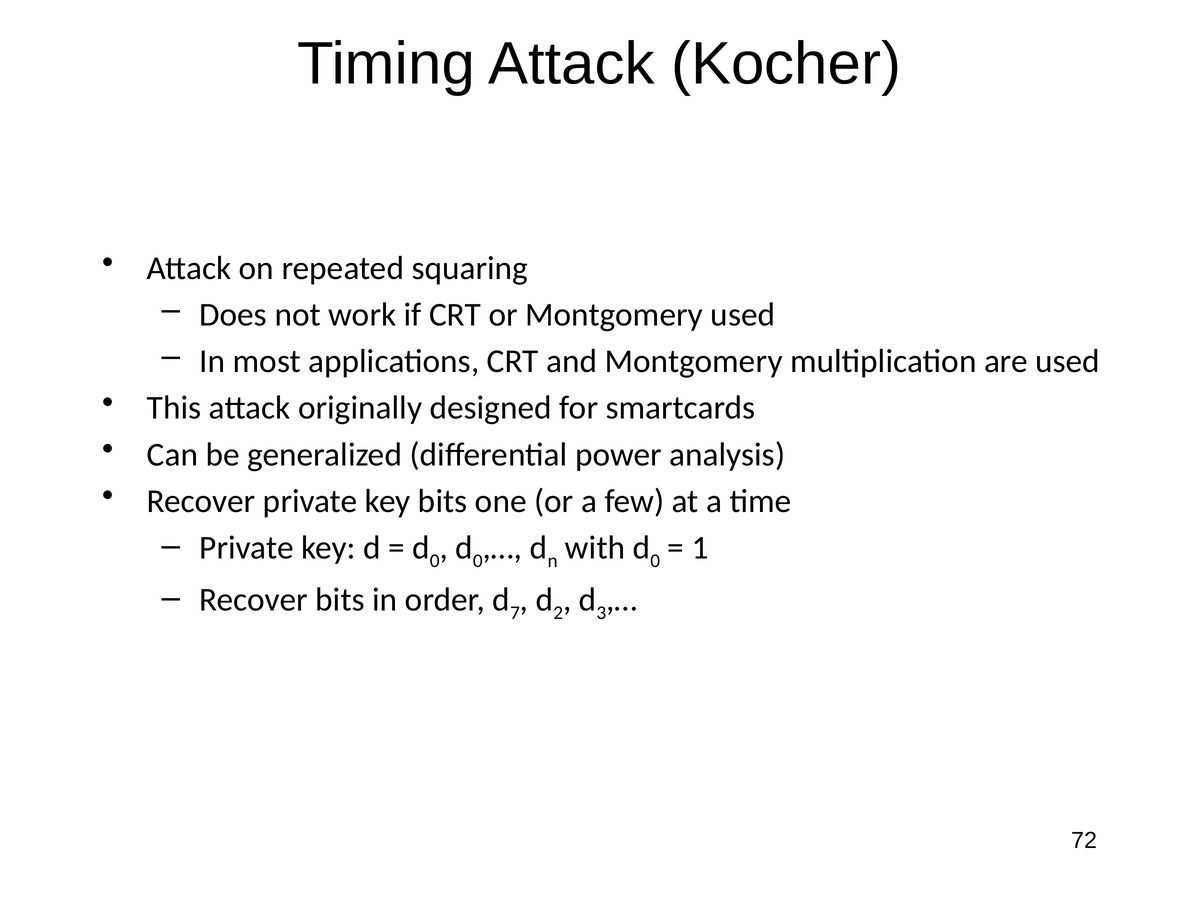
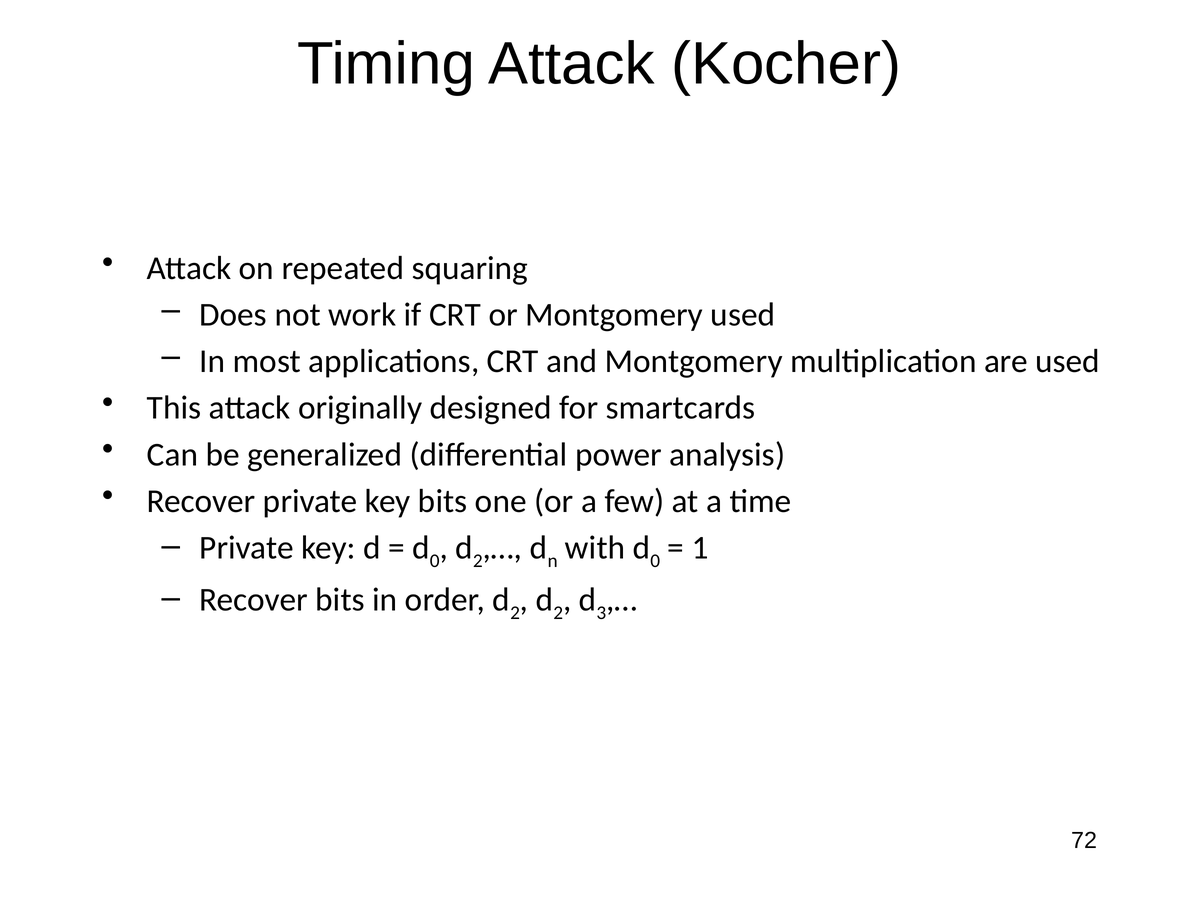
0: 0 -> 2 (478, 561)
order d 7: 7 -> 2 (515, 613)
